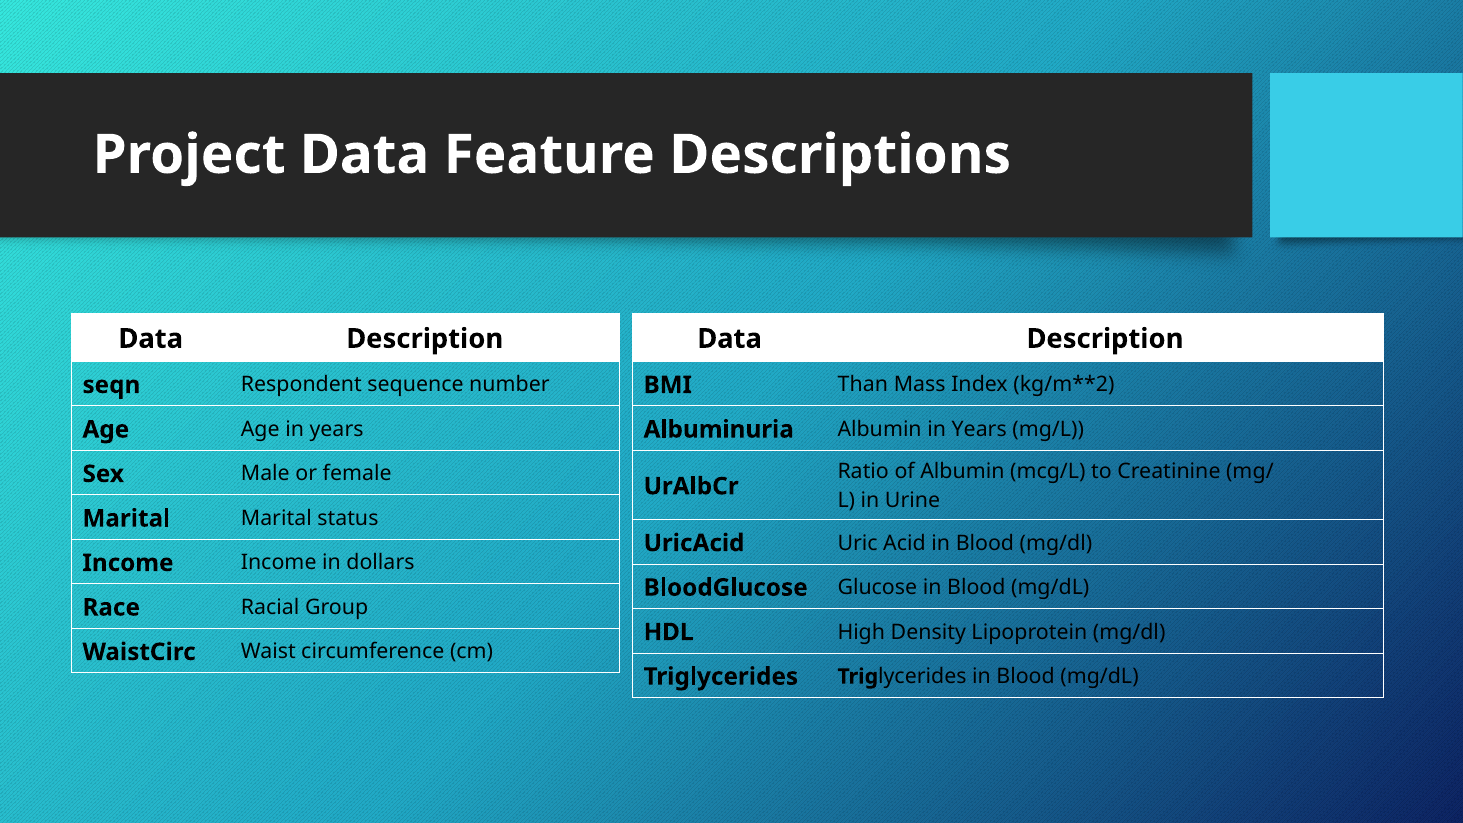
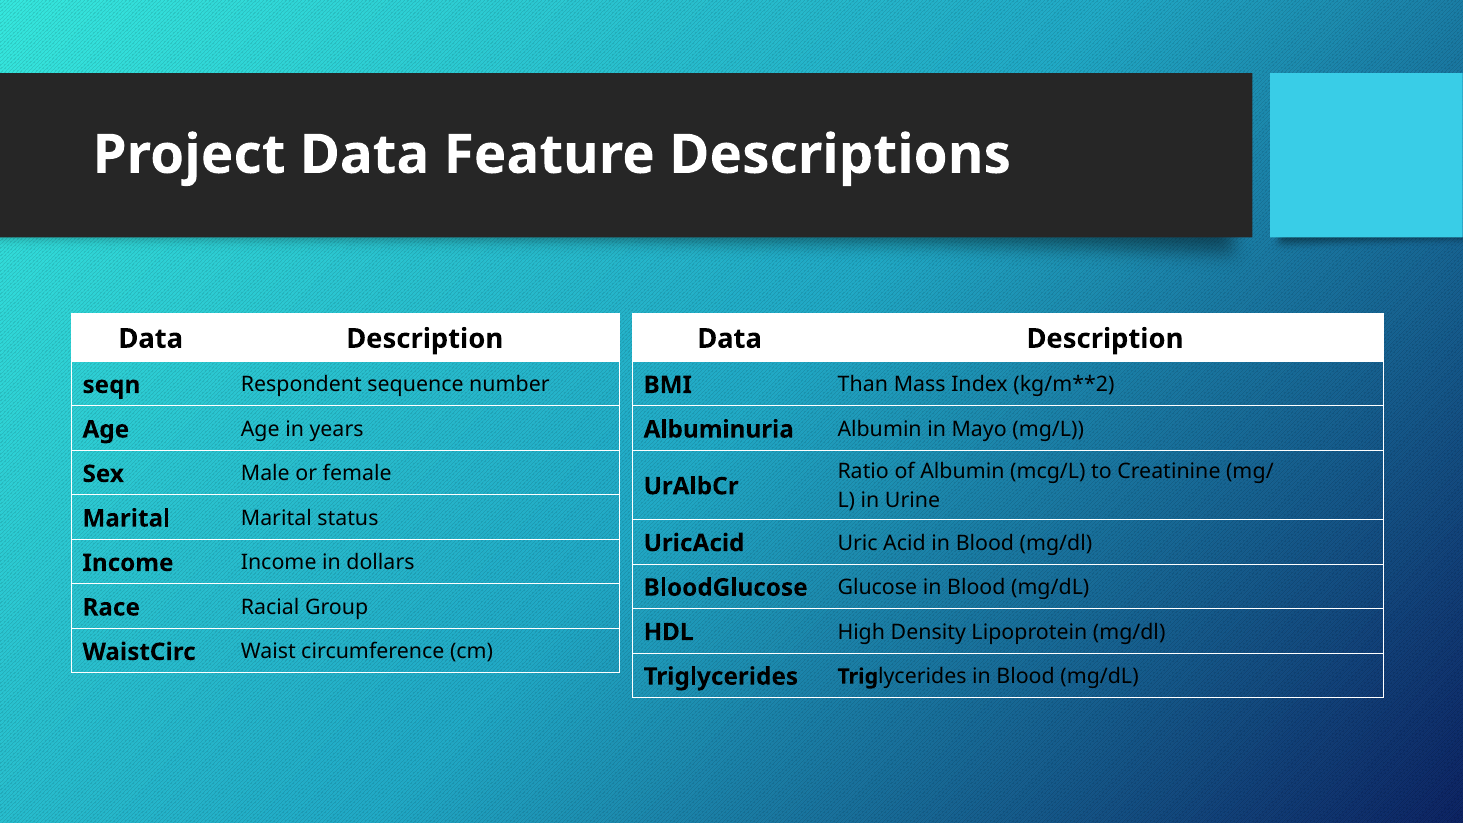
Albumin in Years: Years -> Mayo (979, 429)
